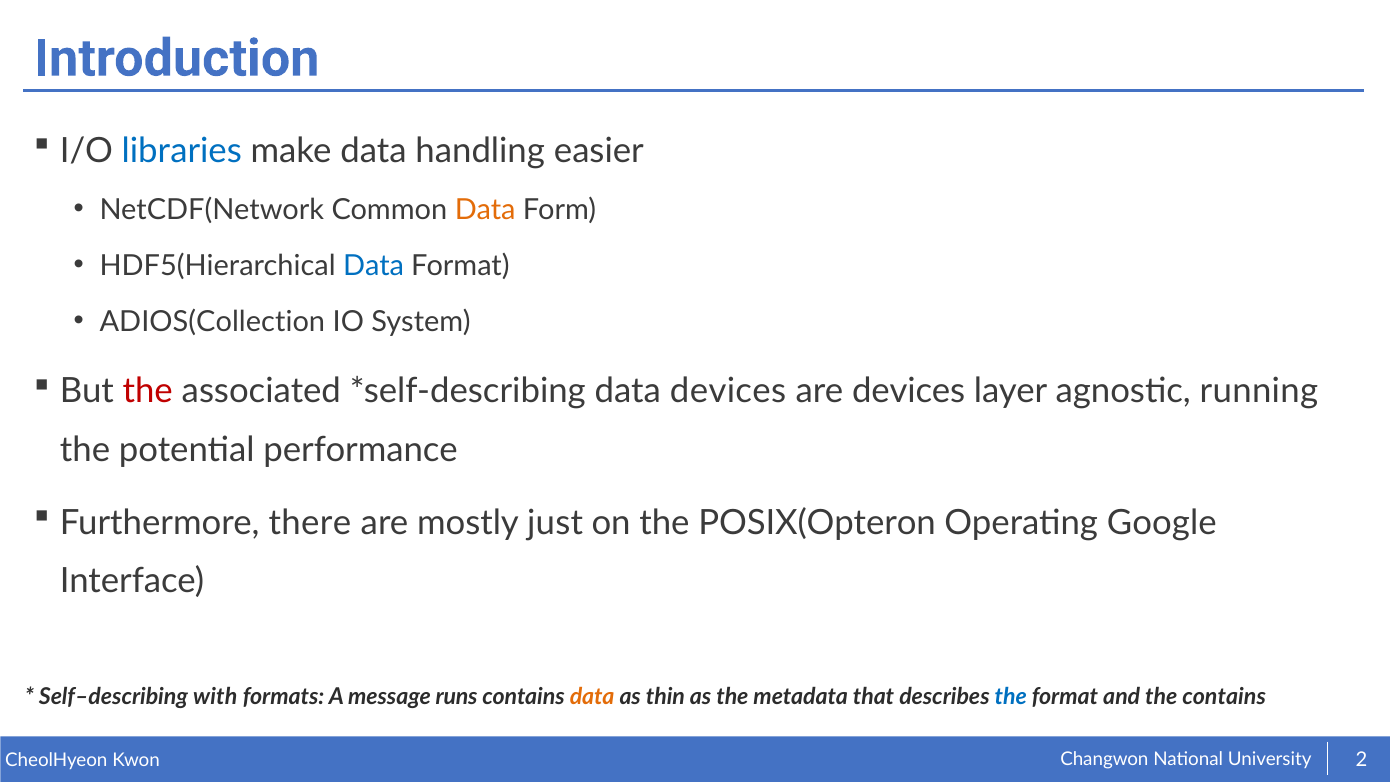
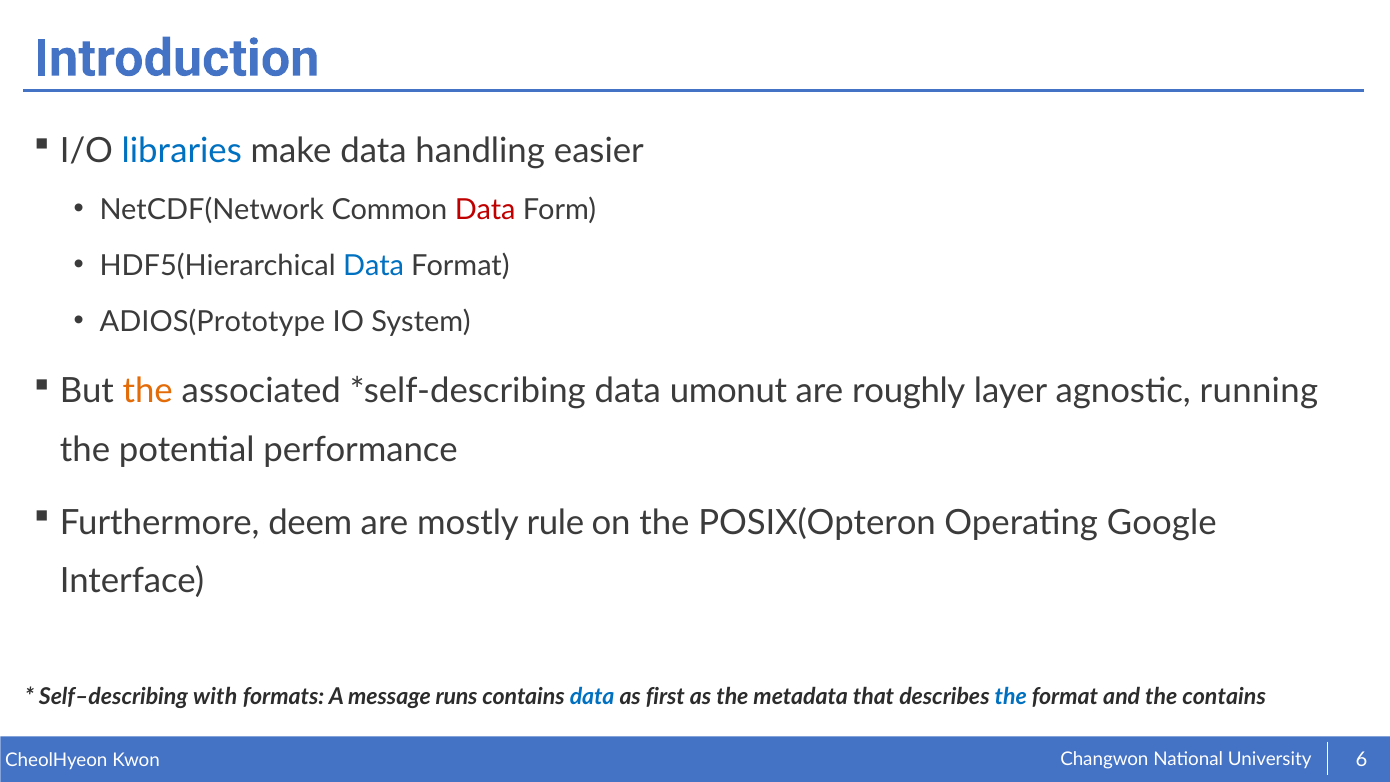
Data colour: orange -> red (485, 210)
ADIOS(Collection: ADIOS(Collection -> ADIOS(Prototype (212, 321)
the colour: red -> orange (148, 391)
data devices: devices -> umonut (728, 391)
are devices: devices -> roughly (909, 391)
there: there -> deem (310, 522)
just: just -> rule (555, 522)
data colour: orange -> blue (592, 697)
thin: thin -> first (665, 697)
2: 2 -> 6 (1362, 759)
